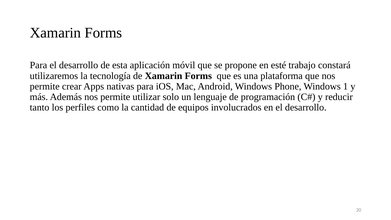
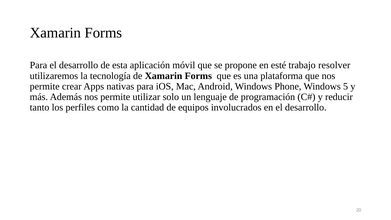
constará: constará -> resolver (334, 65)
1: 1 -> 5 (346, 86)
